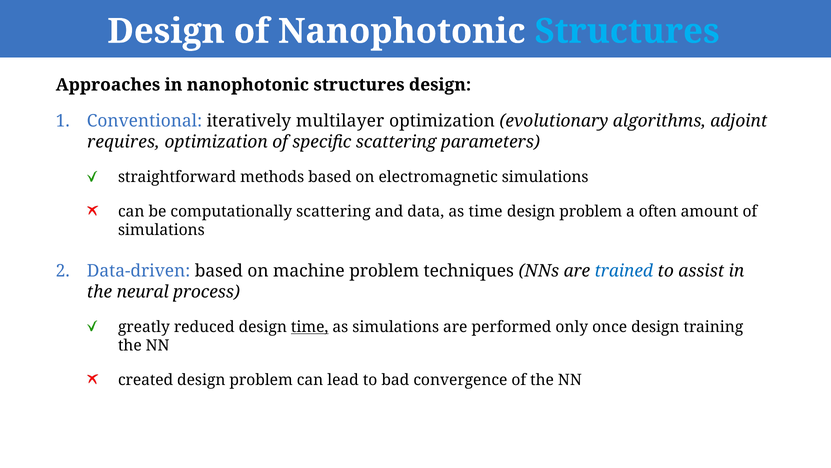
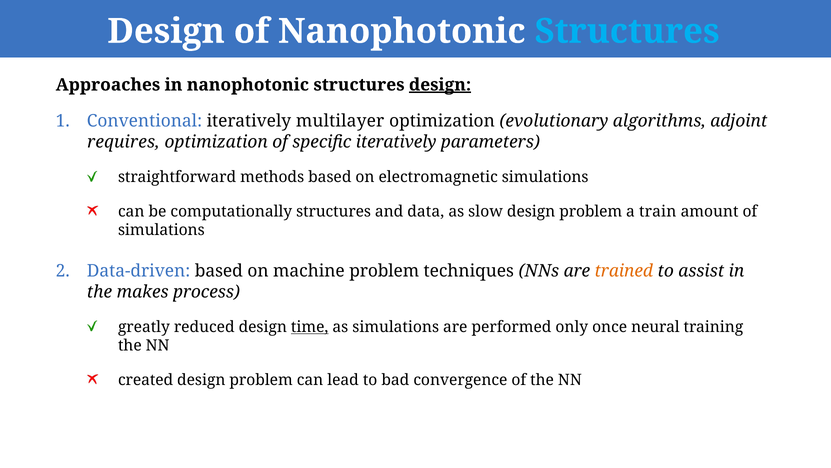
design underline: none -> present (440, 85)
specific scattering: scattering -> iteratively (396, 142)
computationally scattering: scattering -> structures (334, 211)
as time: time -> slow (486, 211)
often: often -> train (658, 211)
trained colour: blue -> orange (624, 271)
neural: neural -> makes (143, 291)
once design: design -> neural (655, 327)
